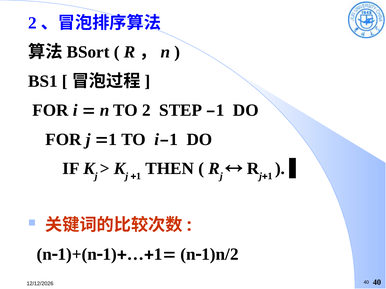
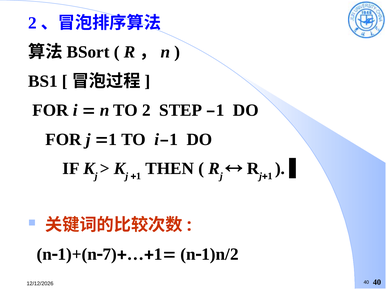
1: 1 -> 7 (110, 255)
